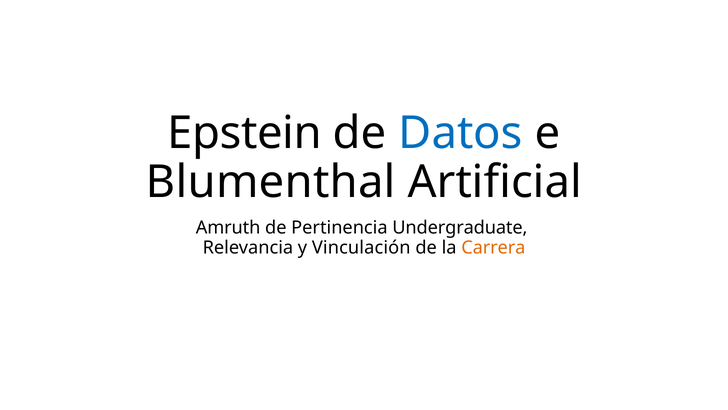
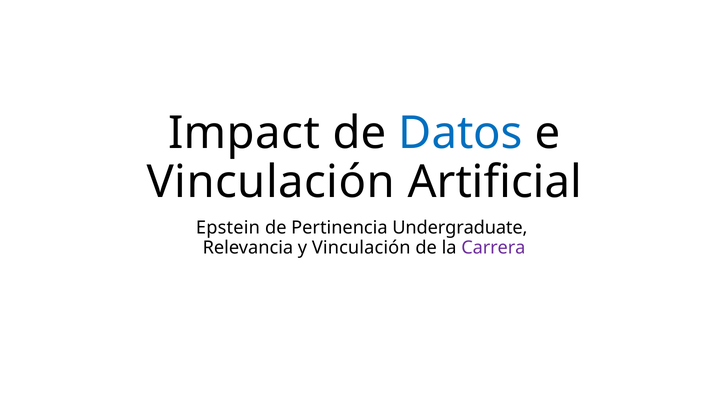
Epstein: Epstein -> Impact (244, 133)
Blumenthal: Blumenthal -> Vinculación (271, 182)
Amruth: Amruth -> Epstein (228, 228)
Carrera colour: orange -> purple (493, 247)
